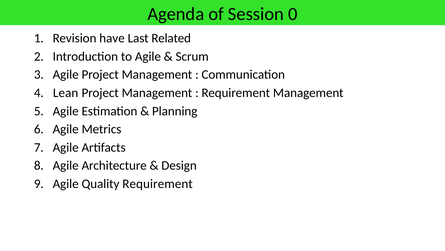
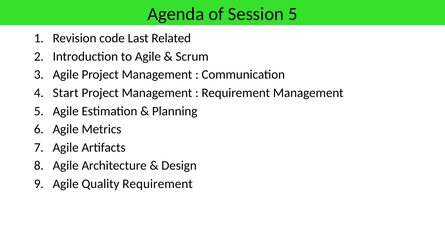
Session 0: 0 -> 5 (293, 14)
have: have -> code (112, 38)
Lean: Lean -> Start (66, 93)
